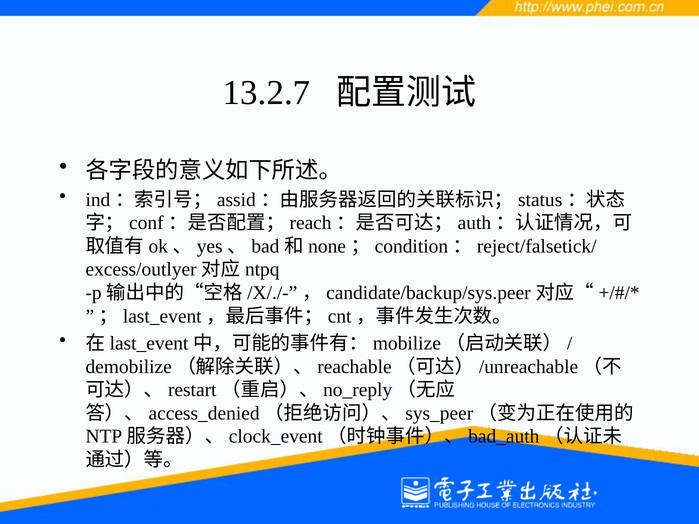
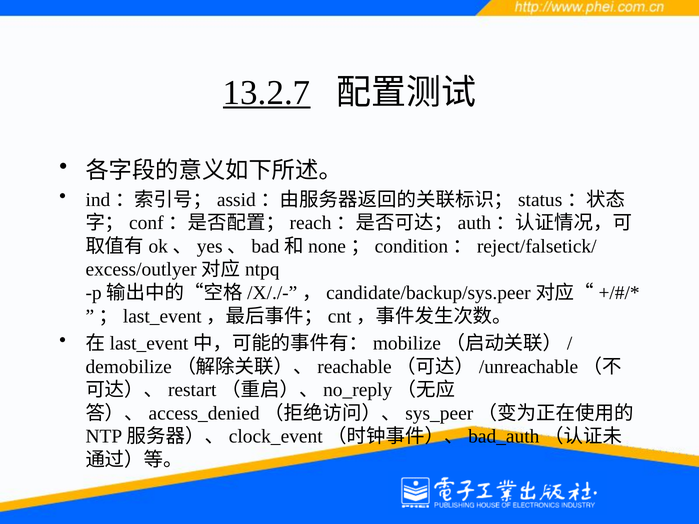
13.2.7 underline: none -> present (267, 93)
